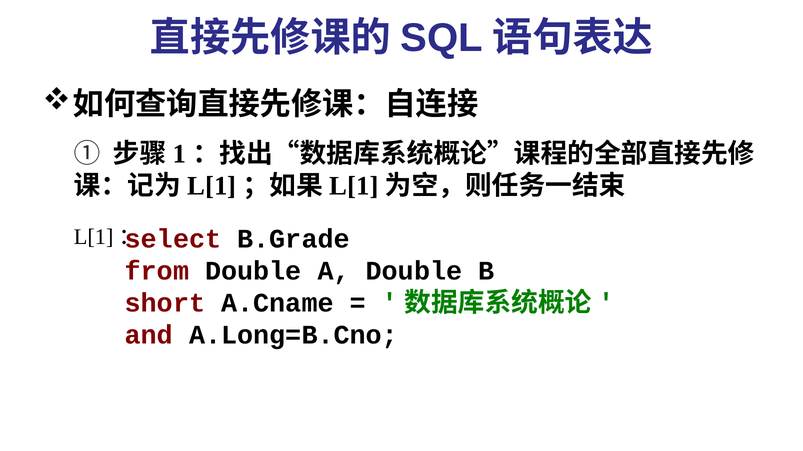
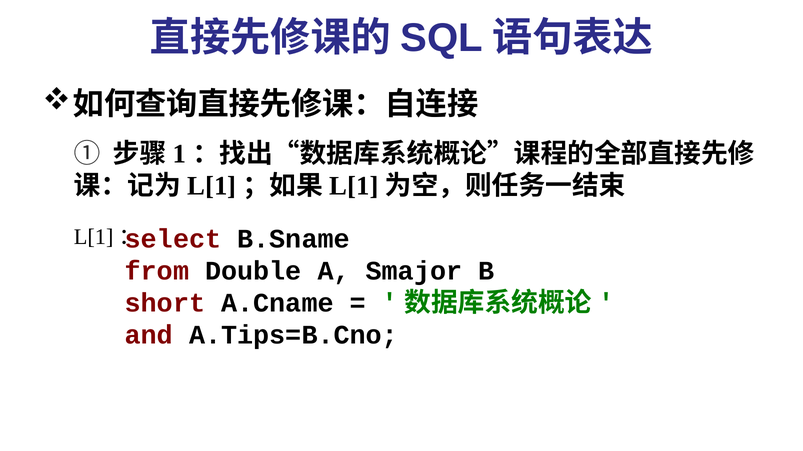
B.Grade: B.Grade -> B.Sname (294, 239)
A Double: Double -> Smajor (414, 271)
A.Long=B.Cno: A.Long=B.Cno -> A.Tips=B.Cno (294, 336)
